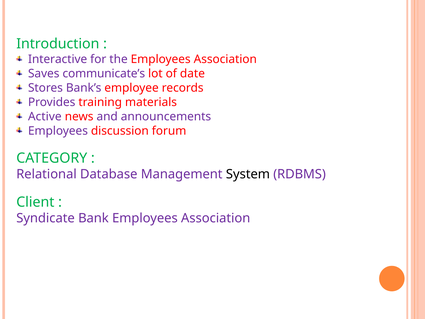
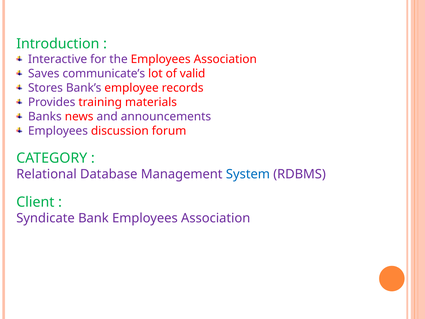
date: date -> valid (193, 74)
Active: Active -> Banks (45, 116)
System colour: black -> blue (248, 174)
